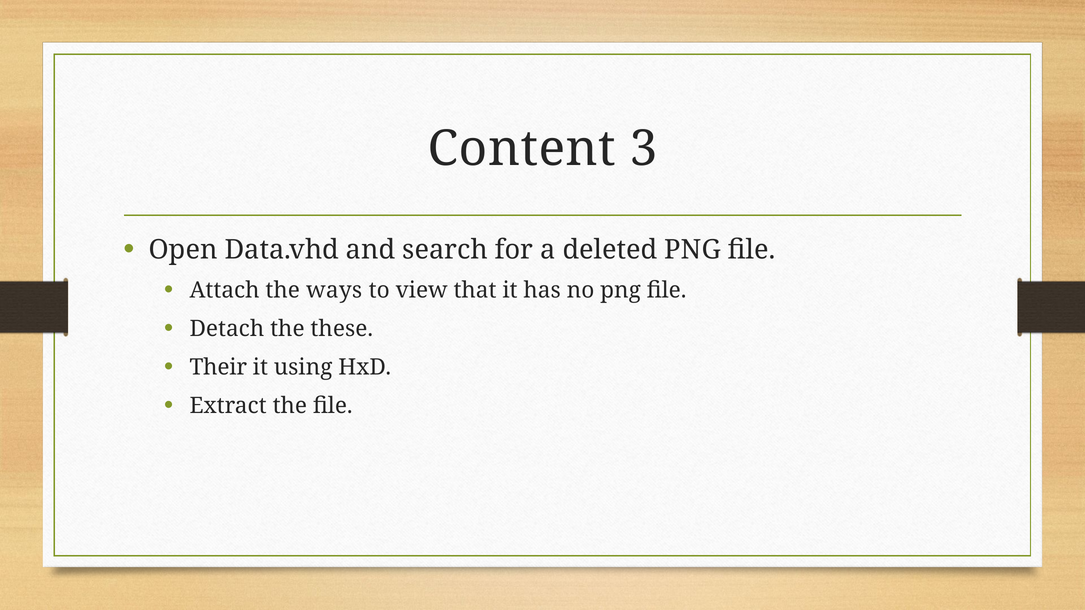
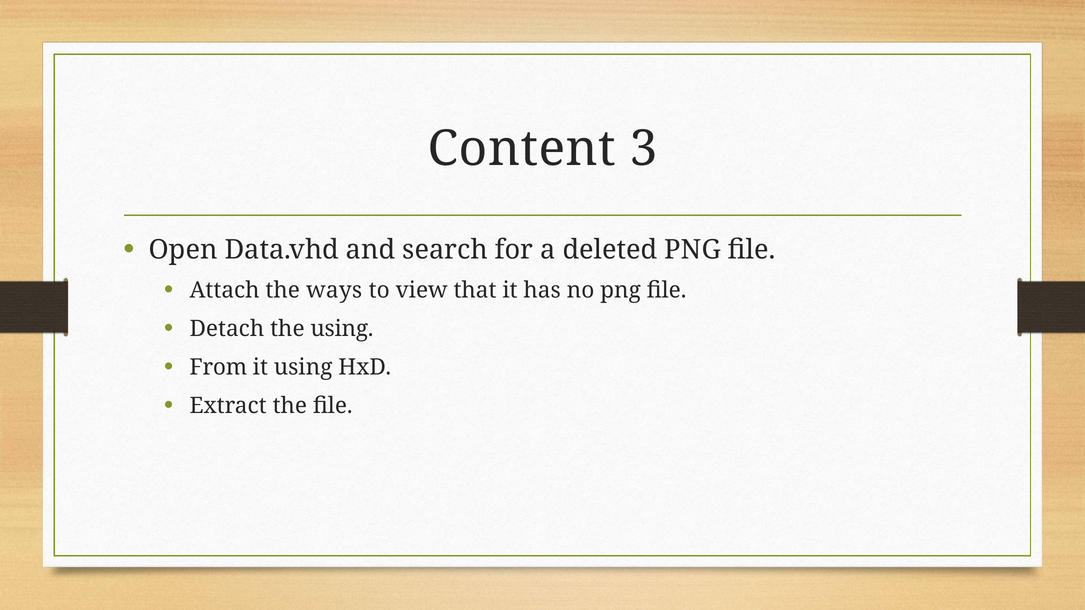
the these: these -> using (342, 329)
Their: Their -> From (218, 368)
